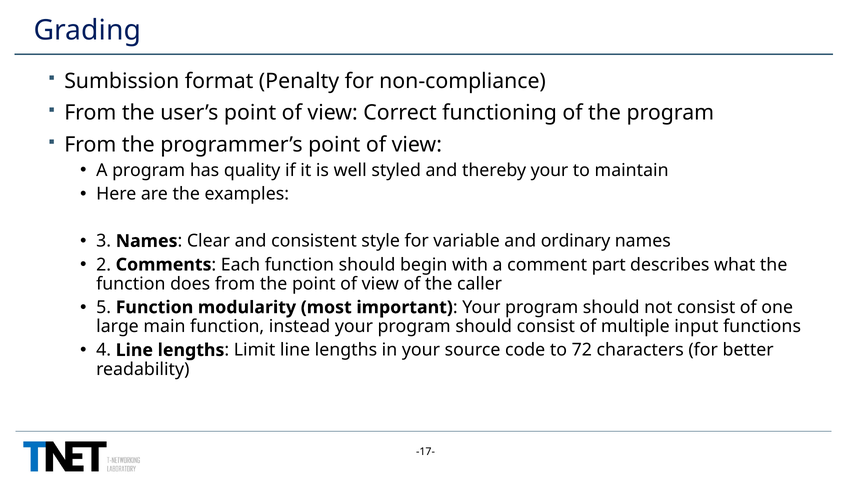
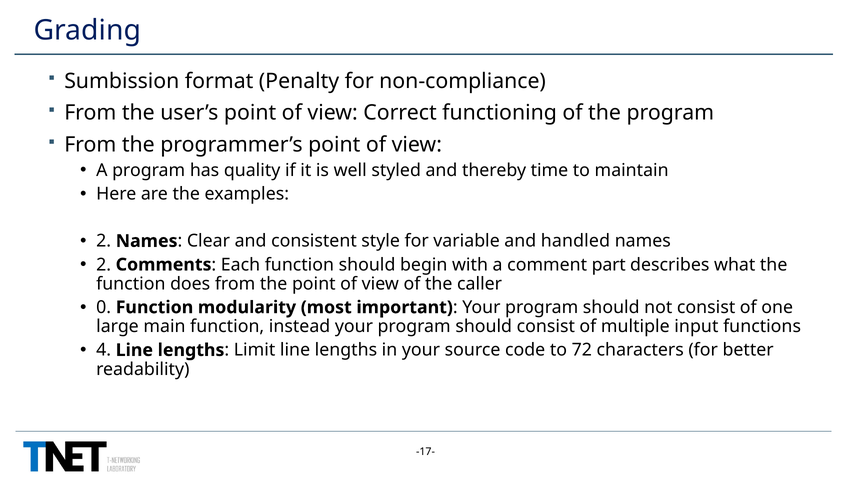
thereby your: your -> time (549, 170)
3: 3 -> 2 (104, 241)
ordinary: ordinary -> handled (575, 241)
5: 5 -> 0 (104, 307)
